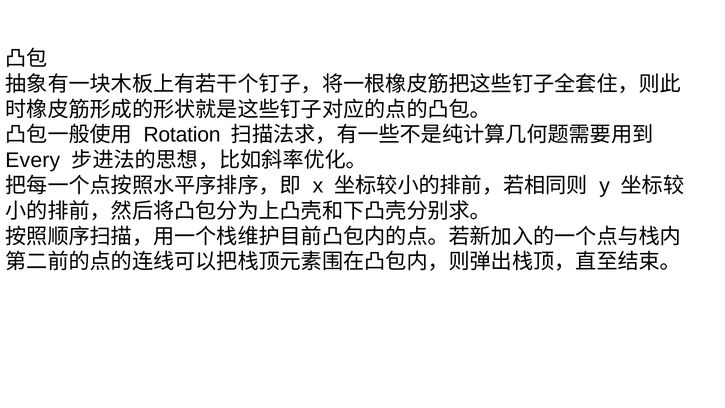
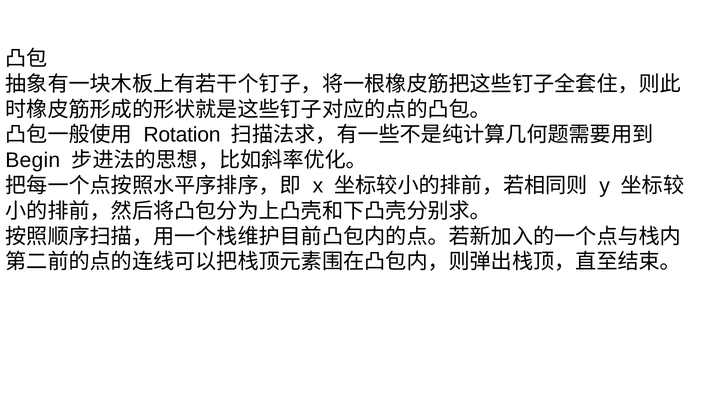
Every: Every -> Begin (33, 160)
